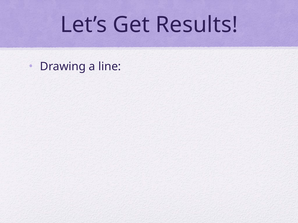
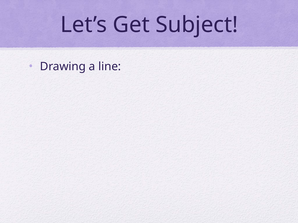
Results: Results -> Subject (197, 25)
